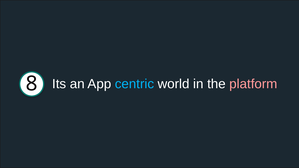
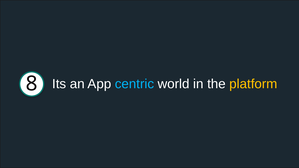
platform colour: pink -> yellow (253, 84)
